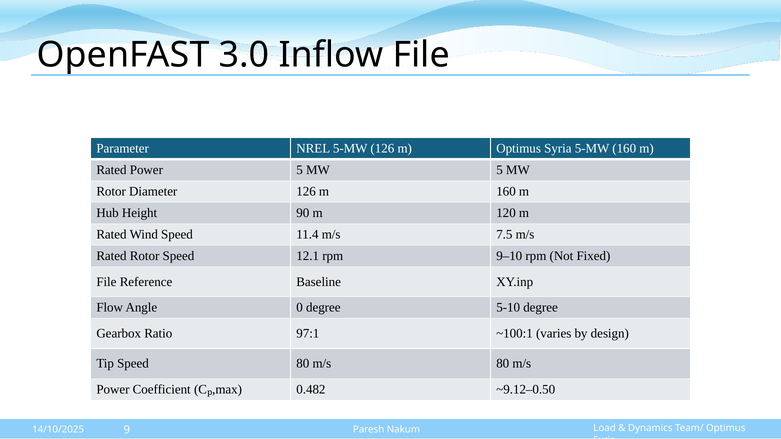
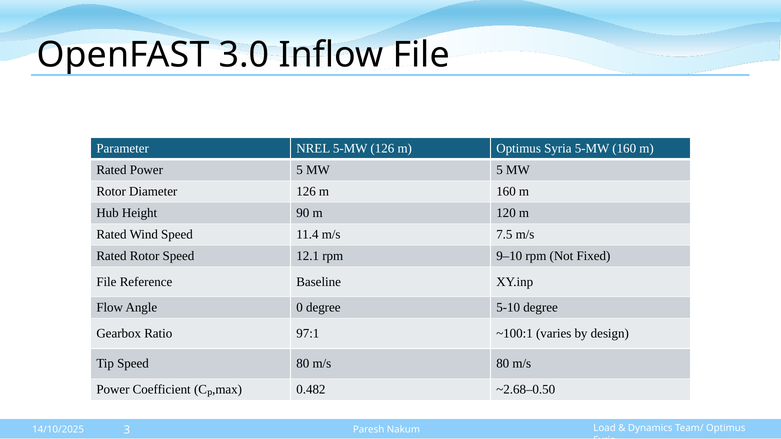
~9.12–0.50: ~9.12–0.50 -> ~2.68–0.50 (526, 390)
9: 9 -> 3 (127, 430)
